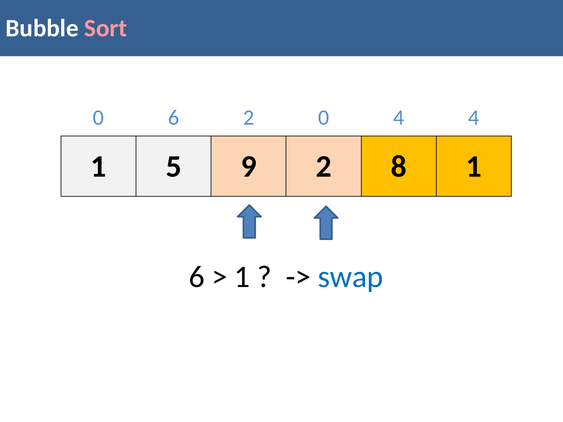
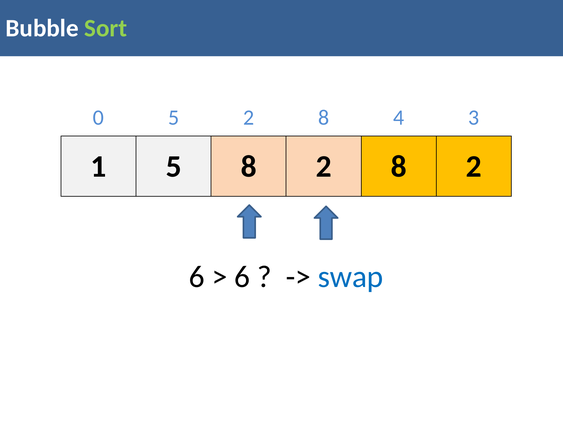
Sort colour: pink -> light green (106, 28)
0 6: 6 -> 5 (174, 118)
0: 0 -> 8 (324, 118)
4 4: 4 -> 3 (474, 118)
5 9: 9 -> 8 (249, 167)
2 8 1: 1 -> 2 (474, 167)
1: 1 -> 6 (242, 277)
